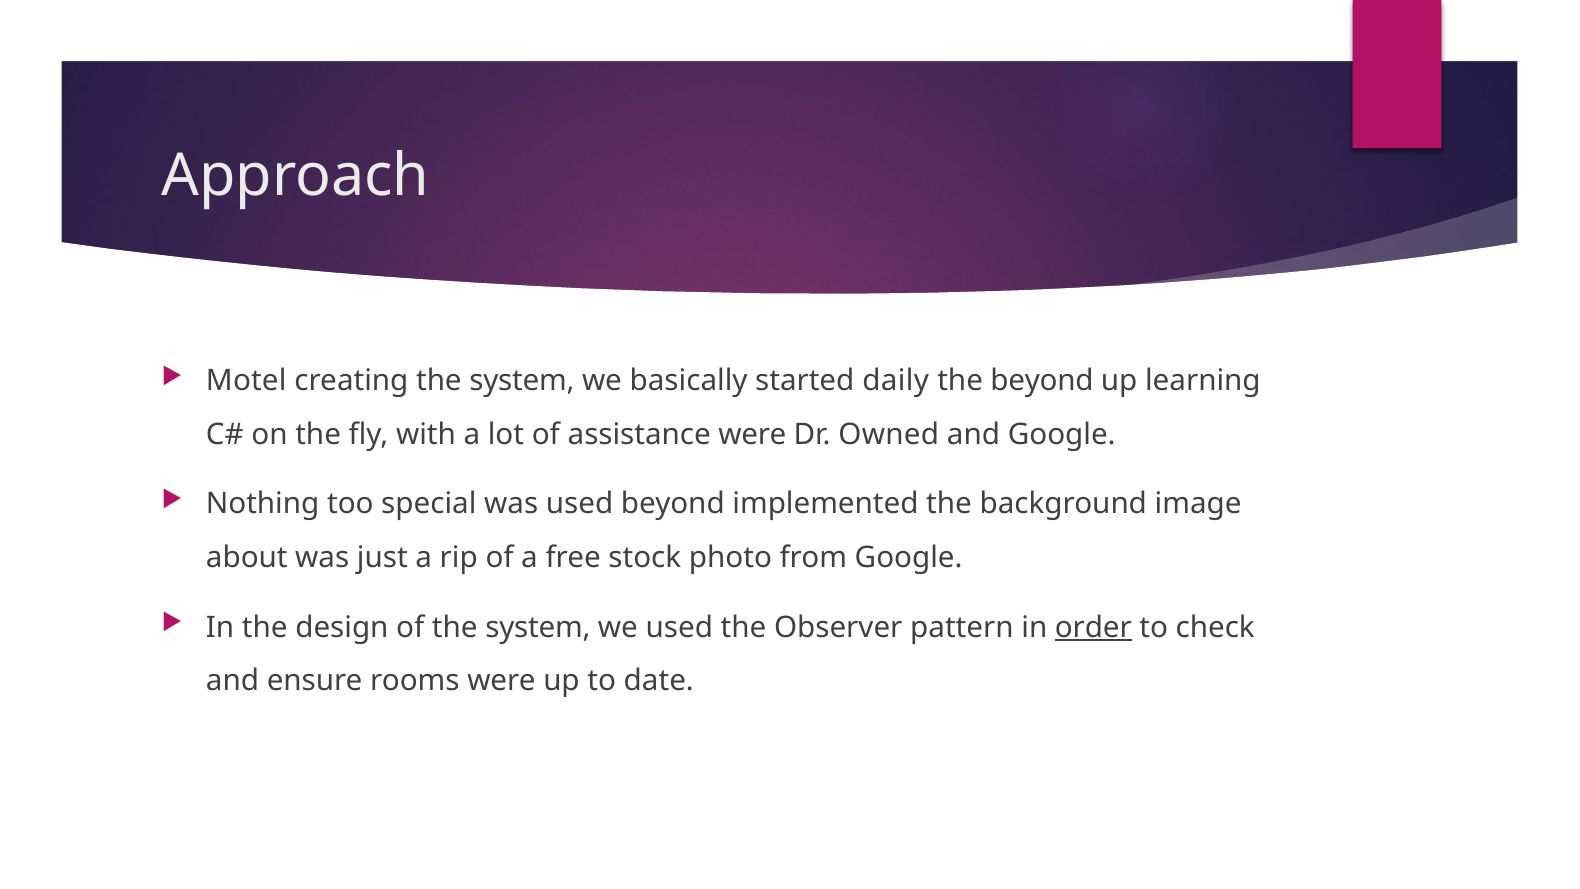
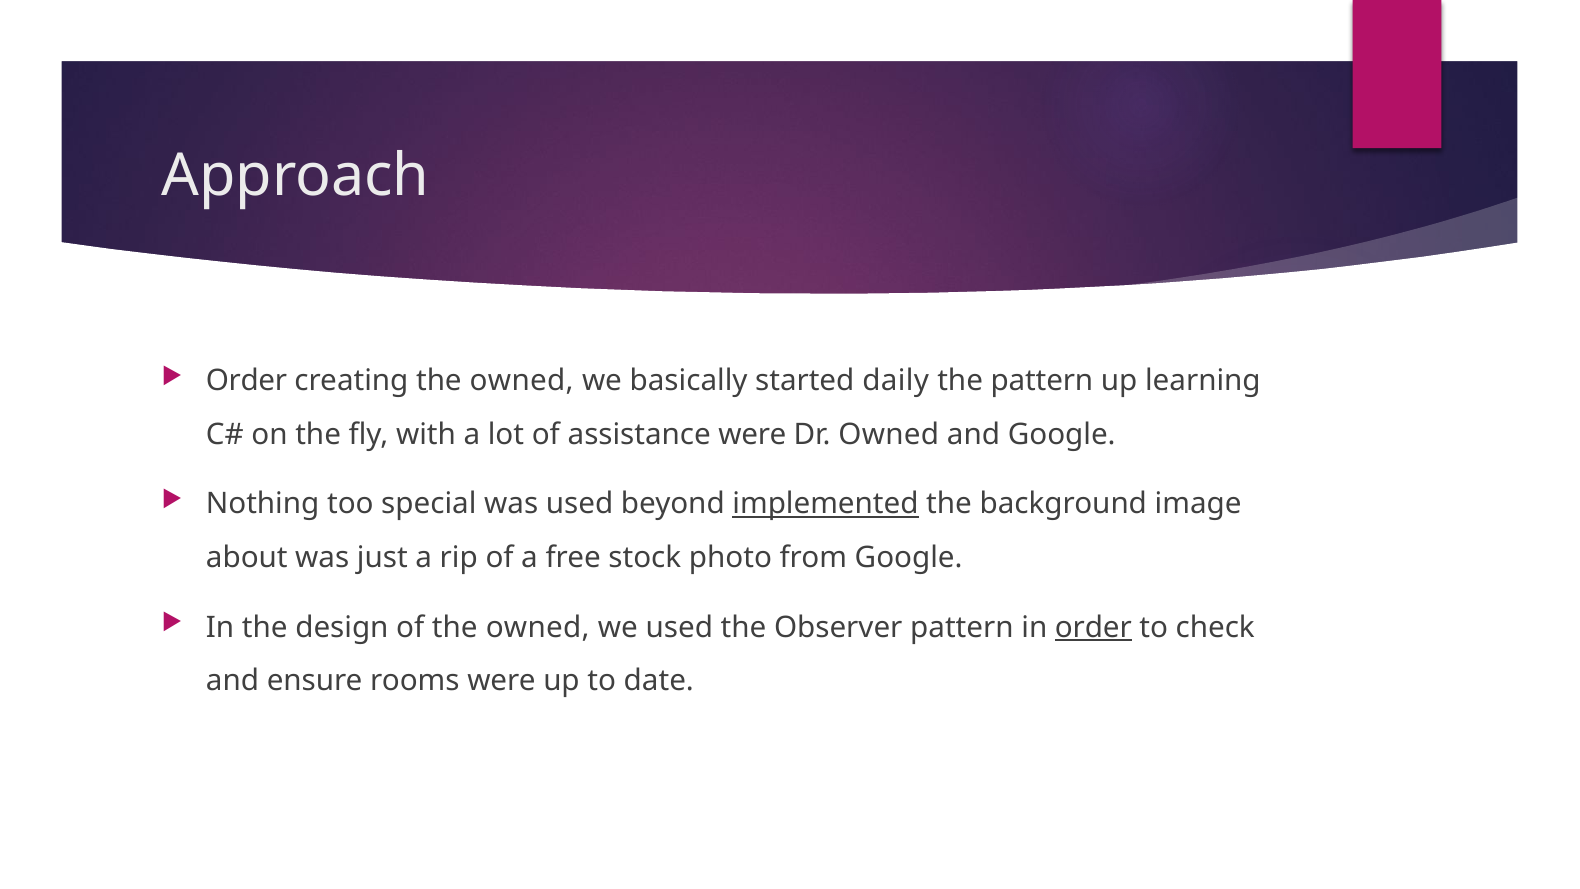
Motel: Motel -> Order (246, 381)
creating the system: system -> owned (522, 381)
the beyond: beyond -> pattern (1042, 381)
implemented underline: none -> present (825, 504)
of the system: system -> owned (538, 627)
